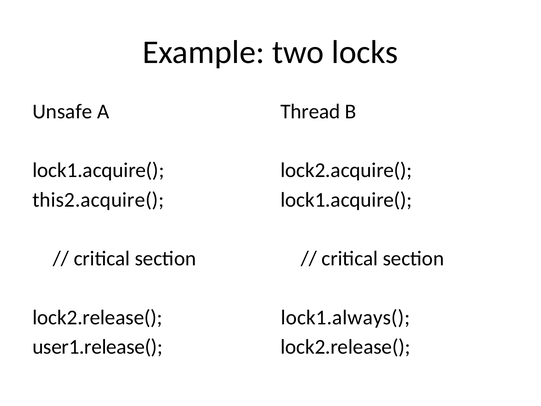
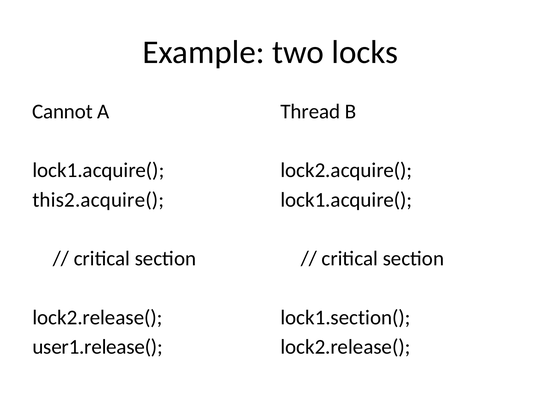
Unsafe: Unsafe -> Cannot (62, 111)
lock1.always(: lock1.always( -> lock1.section( (345, 317)
